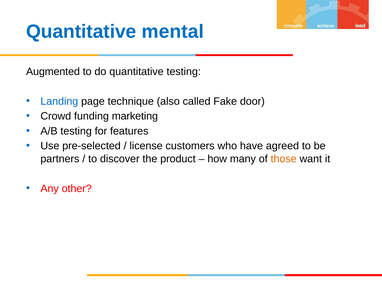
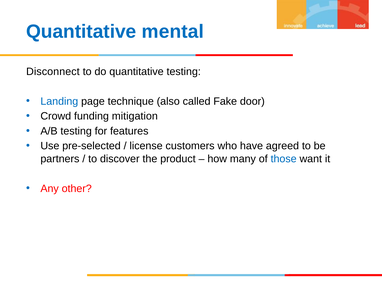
Augmented: Augmented -> Disconnect (53, 71)
marketing: marketing -> mitigation (135, 116)
those colour: orange -> blue (284, 158)
